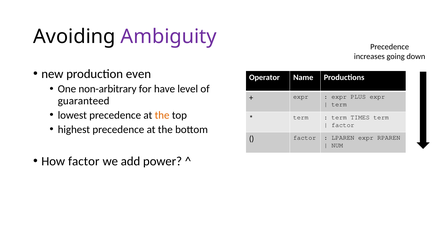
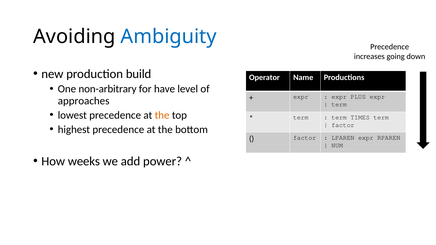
Ambiguity colour: purple -> blue (169, 37)
even: even -> build (139, 74)
guaranteed: guaranteed -> approaches (84, 101)
How factor: factor -> weeks (84, 161)
